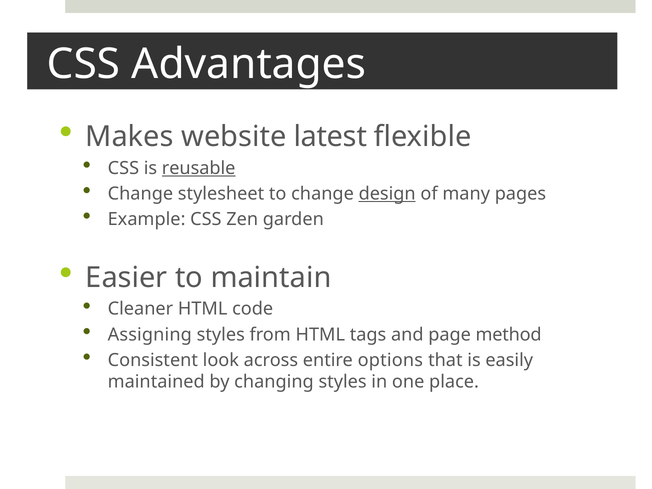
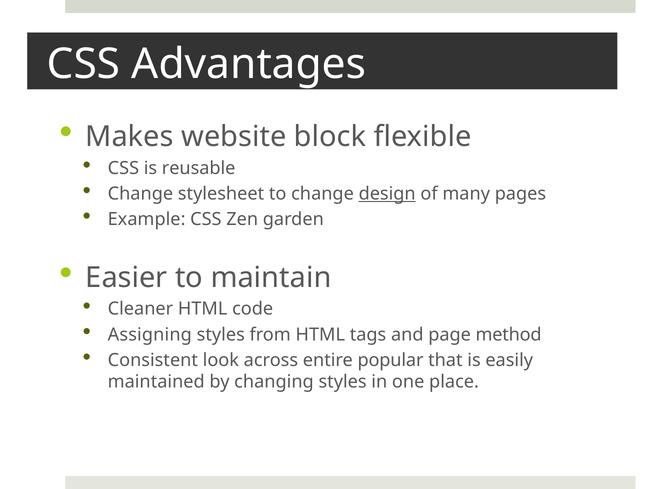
latest: latest -> block (330, 137)
reusable underline: present -> none (199, 168)
options: options -> popular (391, 360)
